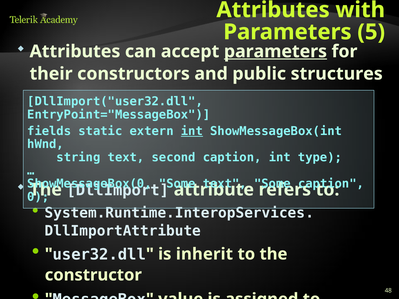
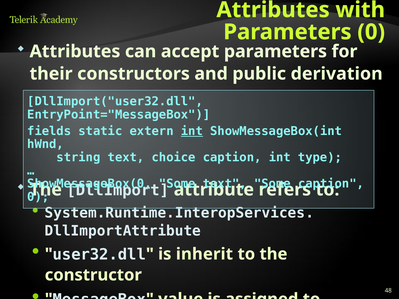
Parameters 5: 5 -> 0 (371, 32)
parameters underline: present -> none (275, 51)
structures: structures -> derivation (337, 74)
second: second -> choice (174, 157)
